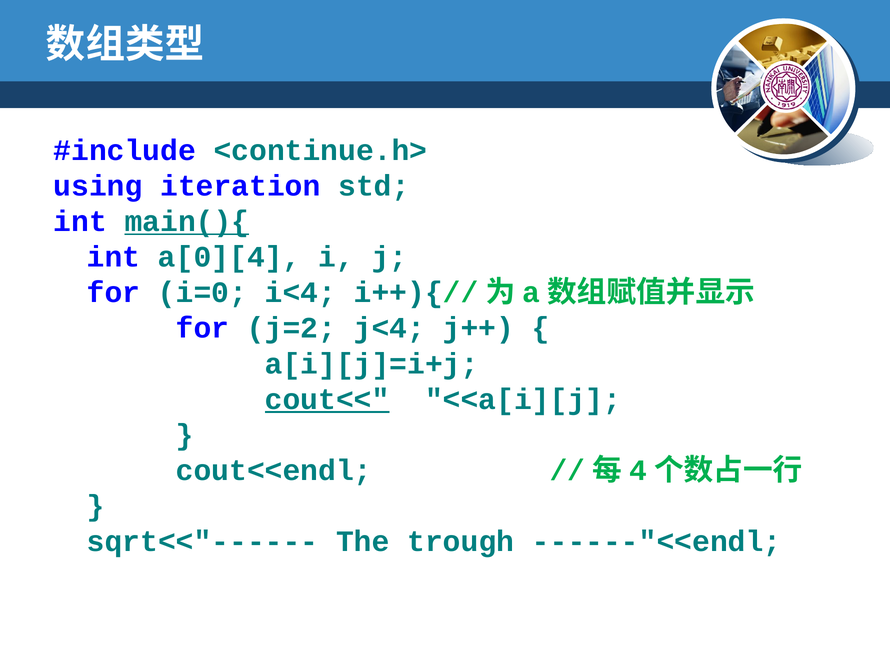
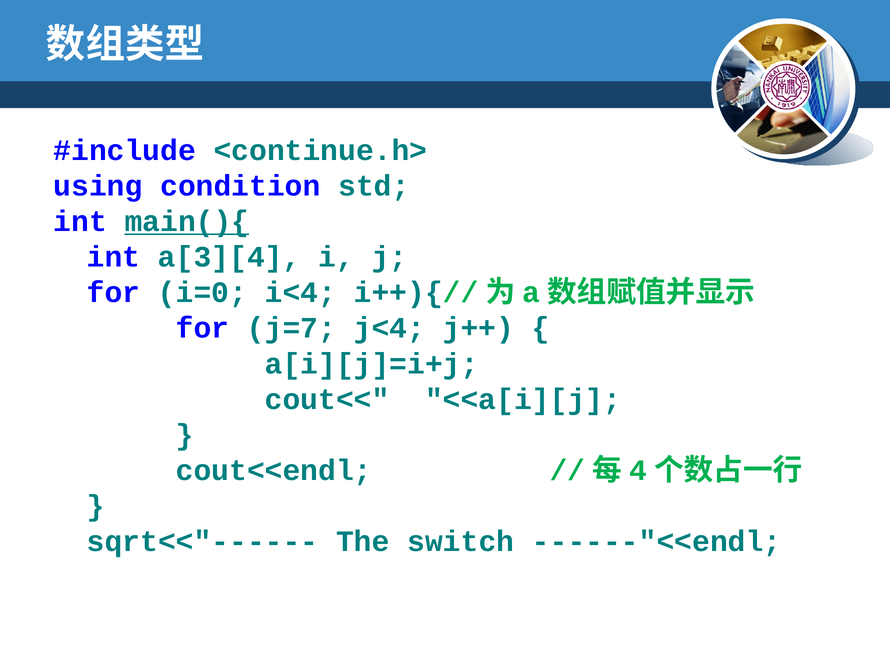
iteration: iteration -> condition (240, 186)
a[0][4: a[0][4 -> a[3][4 (229, 257)
j=2: j=2 -> j=7 (292, 328)
cout<< underline: present -> none (327, 400)
trough: trough -> switch (461, 542)
